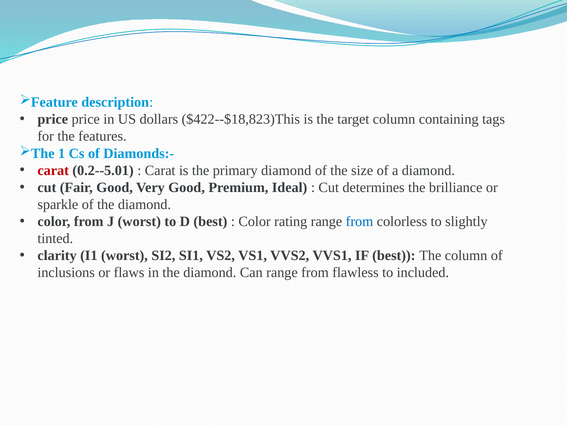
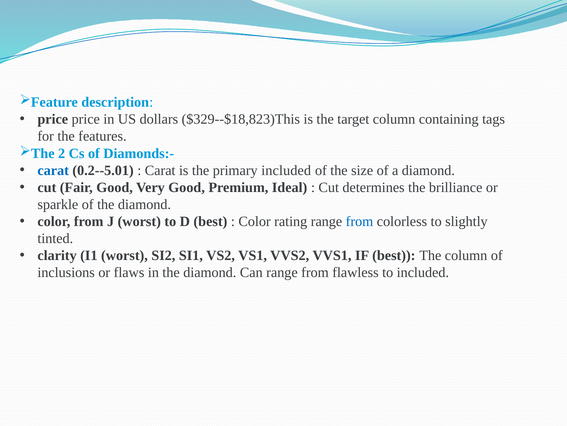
$422--$18,823)This: $422--$18,823)This -> $329--$18,823)This (241, 119)
1: 1 -> 2 (62, 153)
carat colour: red -> blue (53, 170)
primary diamond: diamond -> included (286, 170)
